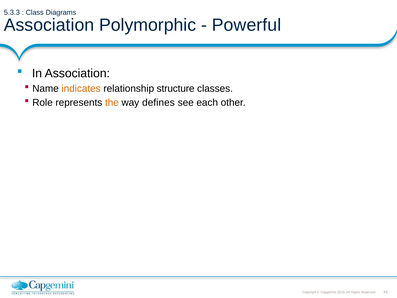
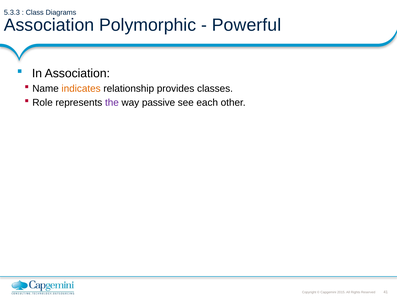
structure: structure -> provides (176, 89)
the colour: orange -> purple (112, 103)
defines: defines -> passive (159, 103)
